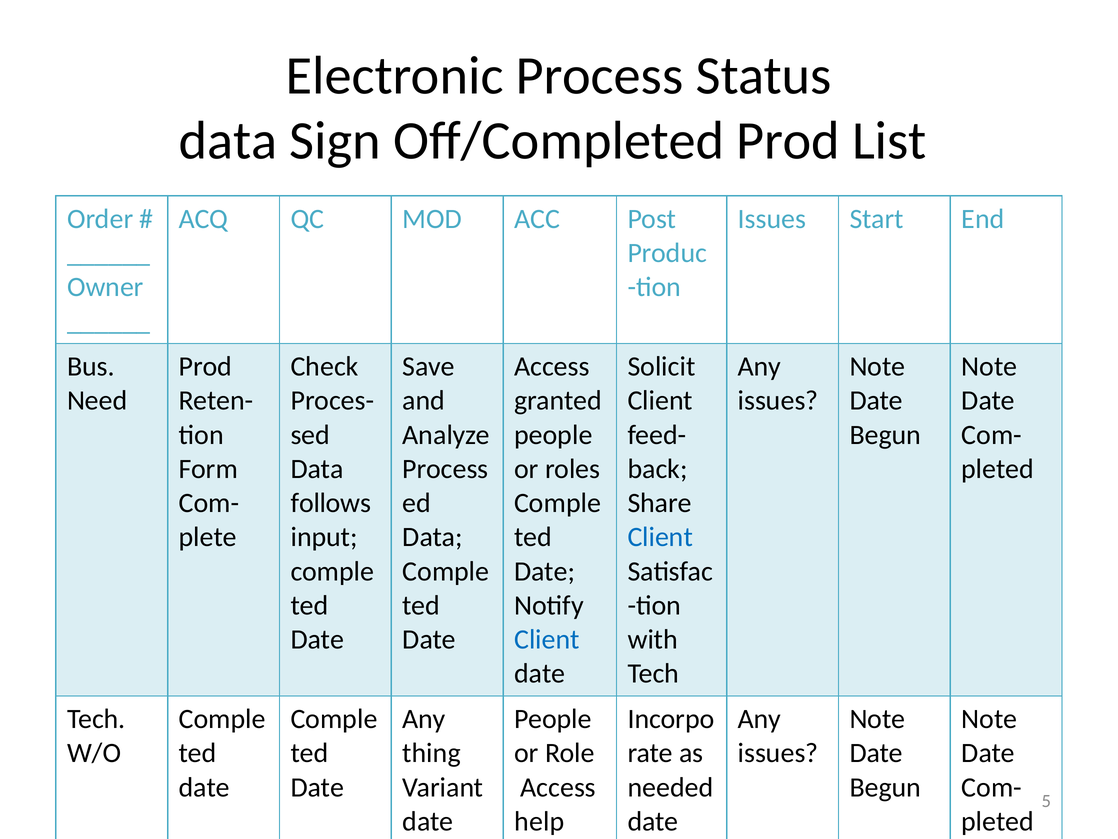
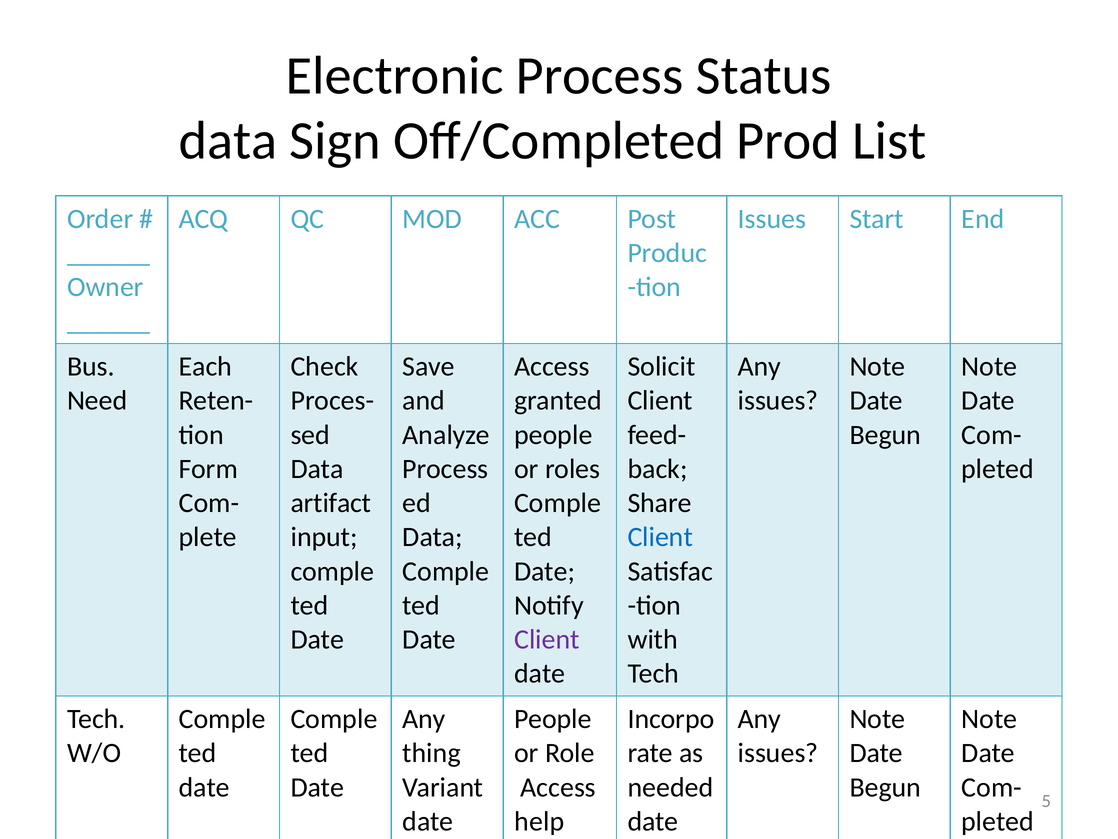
Prod: Prod -> Each (205, 366)
follows: follows -> artifact (331, 503)
Client colour: blue -> purple (547, 639)
